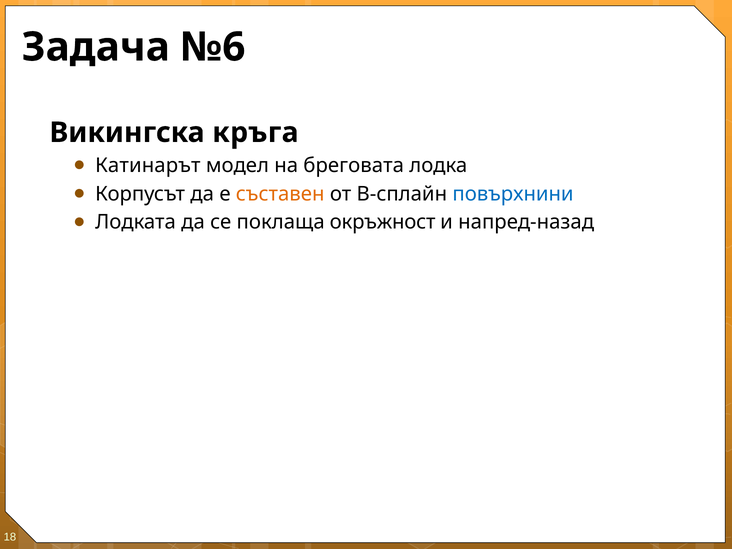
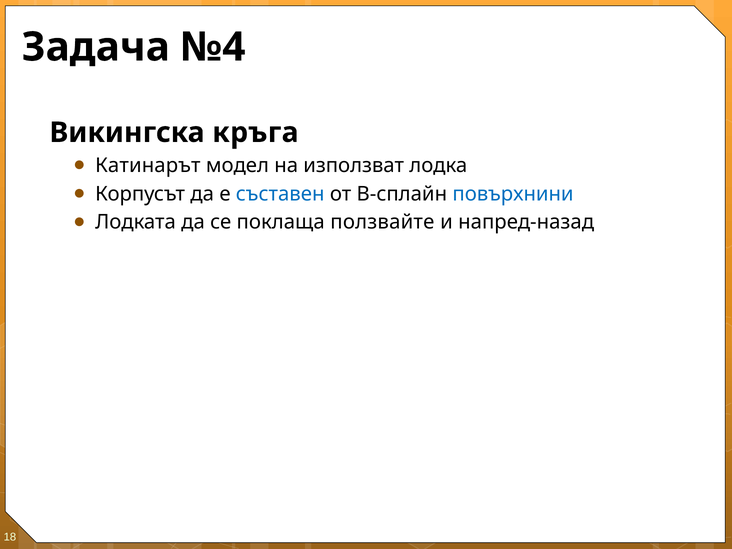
№6: №6 -> №4 (213, 47)
бреговата: бреговата -> използват (354, 165)
съставен colour: orange -> blue (280, 194)
окръжност: окръжност -> ползвайте (382, 222)
